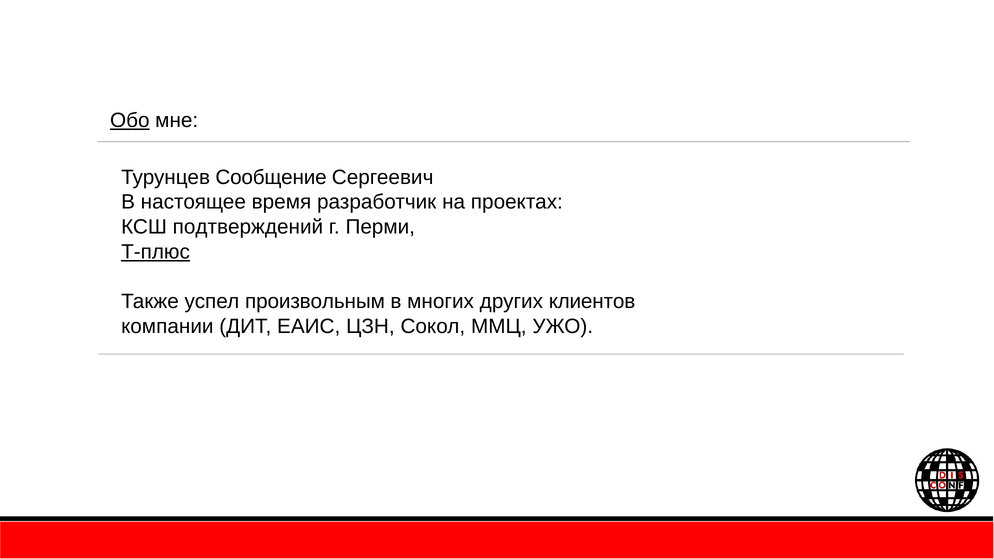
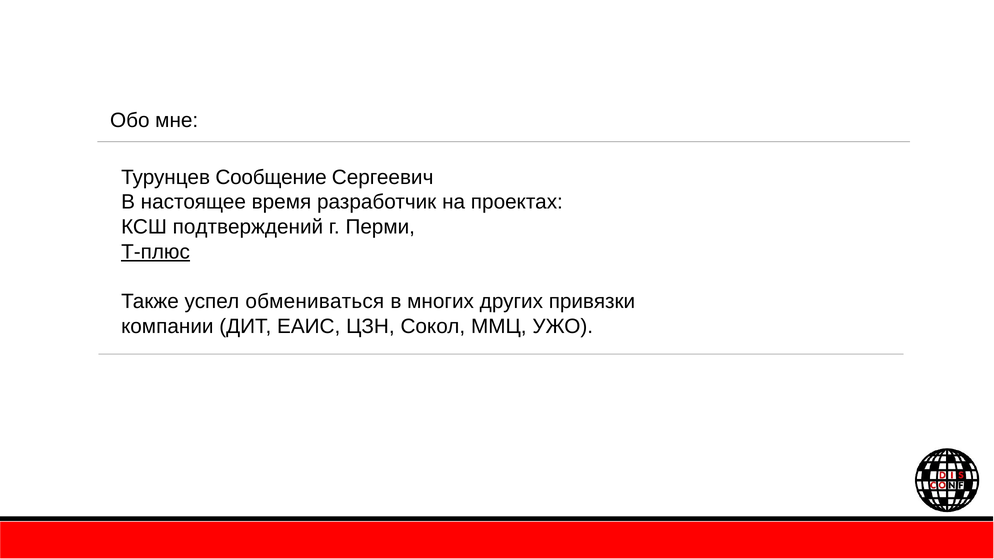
Обо underline: present -> none (130, 120)
произвольным: произвольным -> обмениваться (315, 302)
клиентов: клиентов -> привязки (592, 302)
